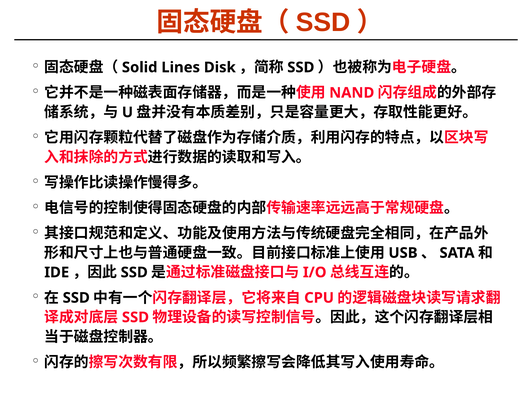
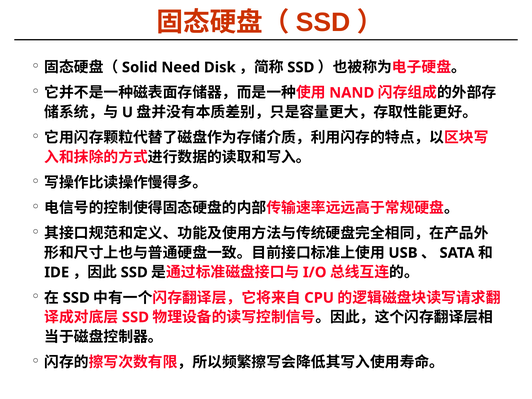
Lines: Lines -> Need (181, 67)
